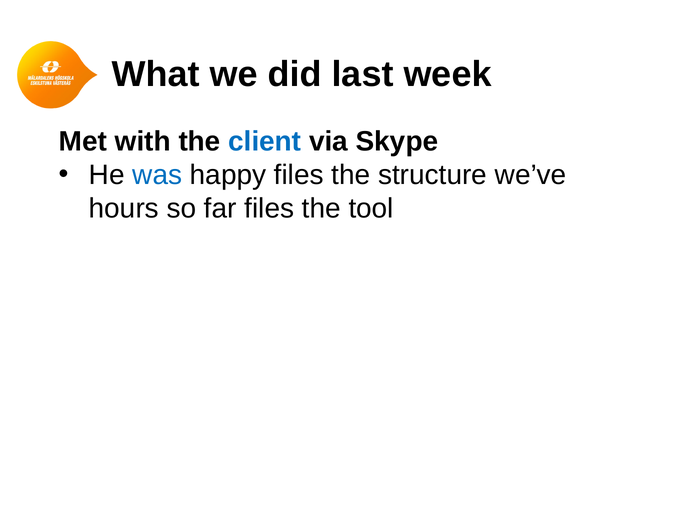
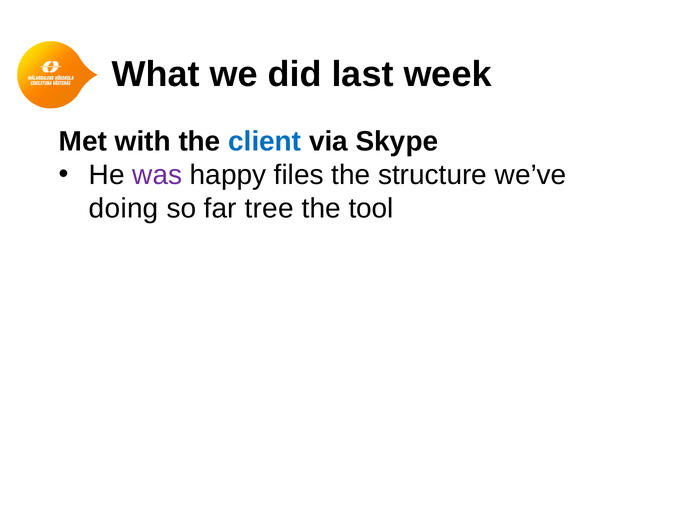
was colour: blue -> purple (157, 175)
hours: hours -> doing (124, 208)
far files: files -> tree (269, 208)
